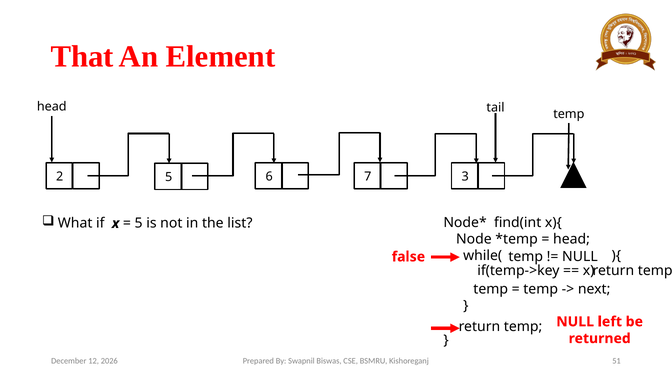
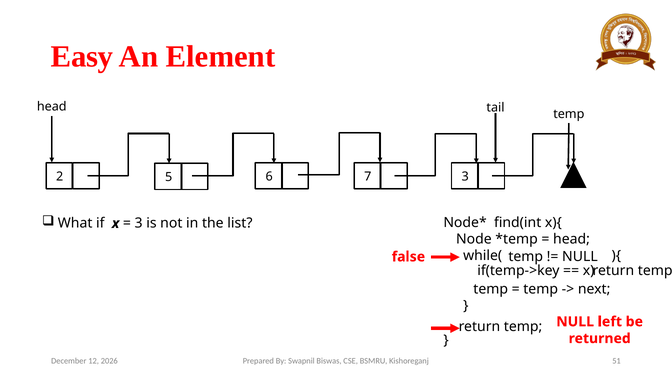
That: That -> Easy (82, 56)
5: 5 -> 3 (139, 223)
